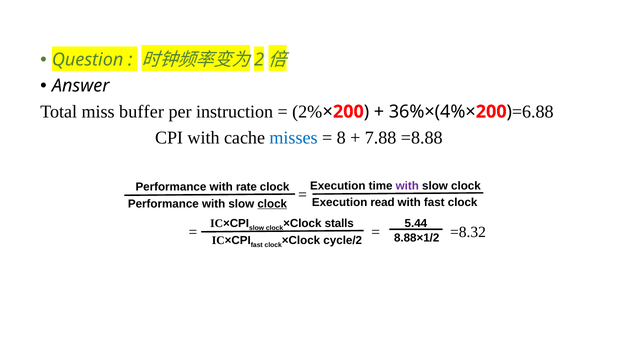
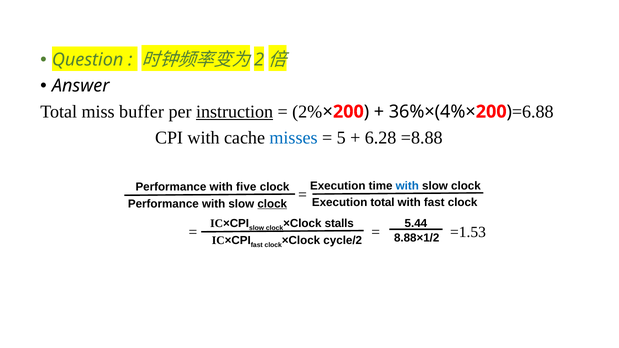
instruction underline: none -> present (235, 112)
8: 8 -> 5 (341, 138)
7.88: 7.88 -> 6.28 (381, 138)
with colour: purple -> blue (407, 186)
rate: rate -> five (246, 187)
Execution read: read -> total (383, 203)
=8.32: =8.32 -> =1.53 (468, 232)
